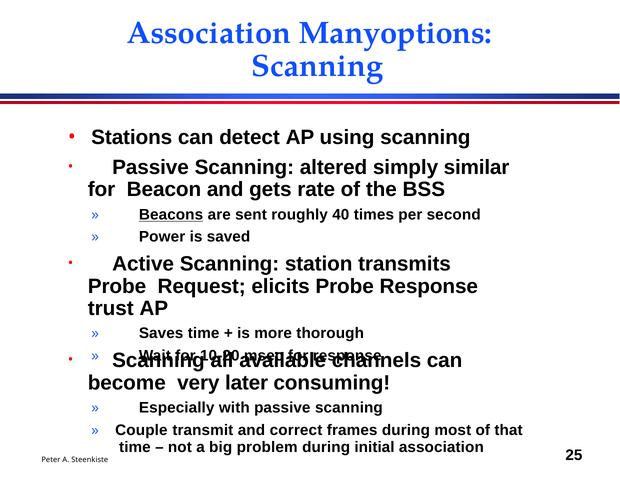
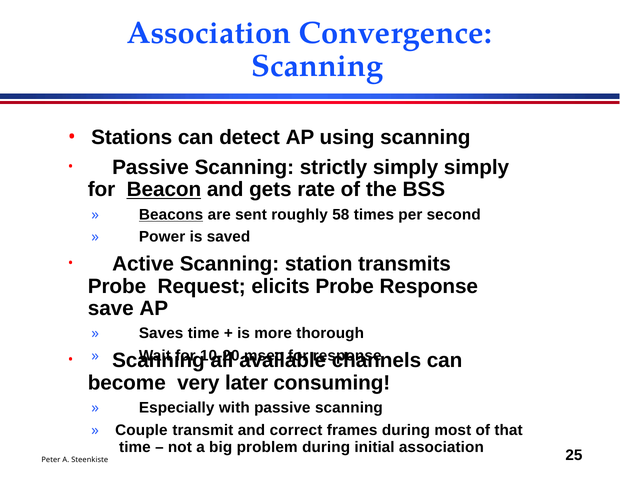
Manyoptions: Manyoptions -> Convergence (395, 33)
altered: altered -> strictly (334, 167)
simply similar: similar -> simply (476, 167)
Beacon underline: none -> present (164, 190)
40: 40 -> 58 (341, 215)
trust: trust -> save (111, 308)
